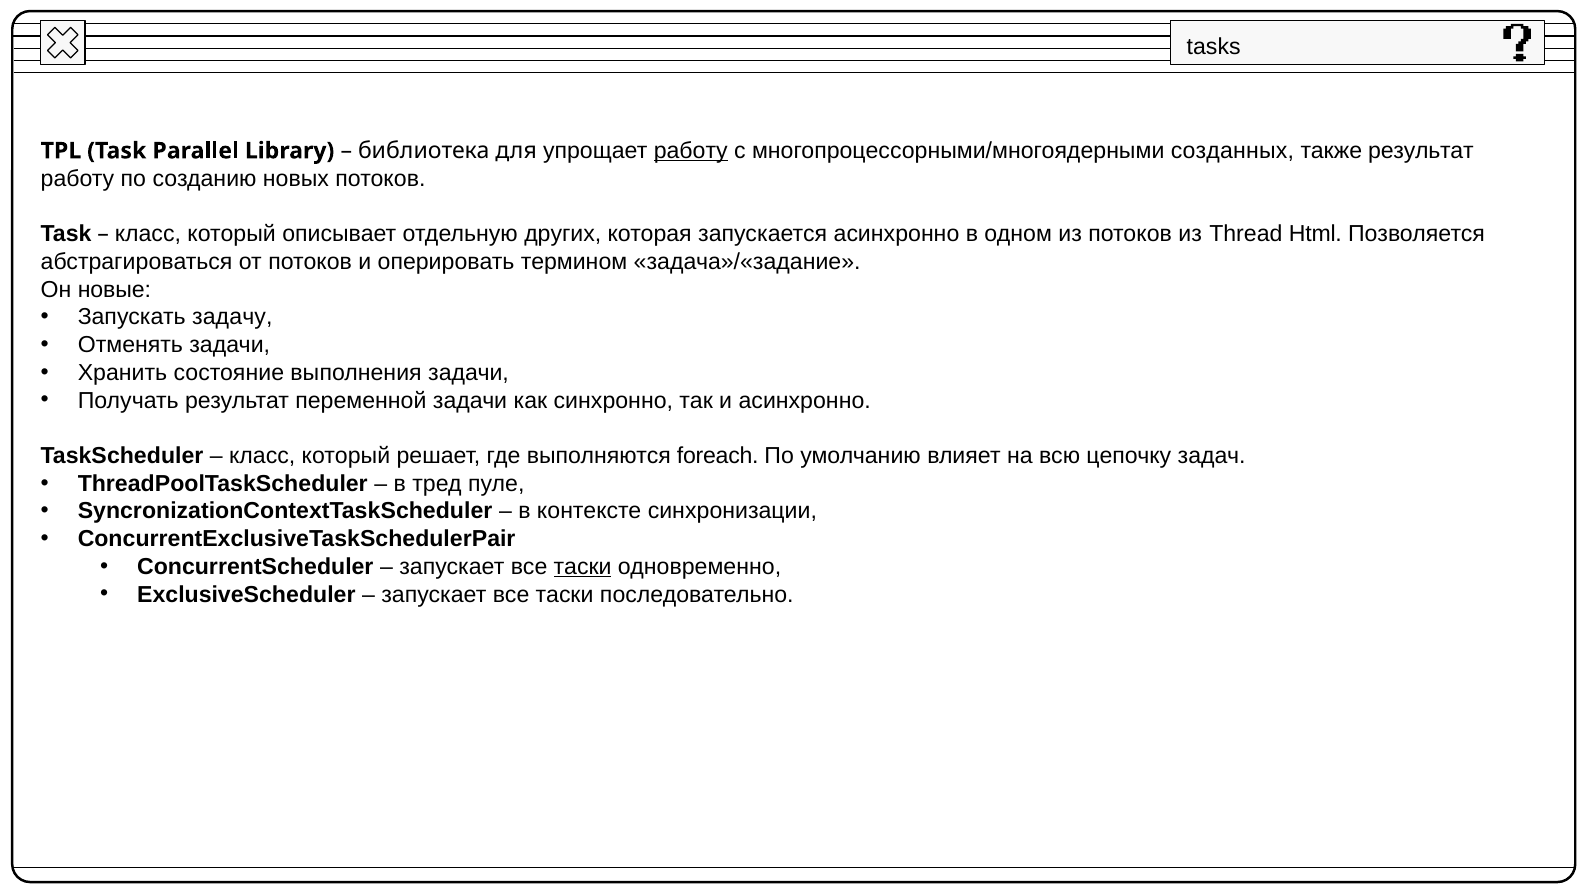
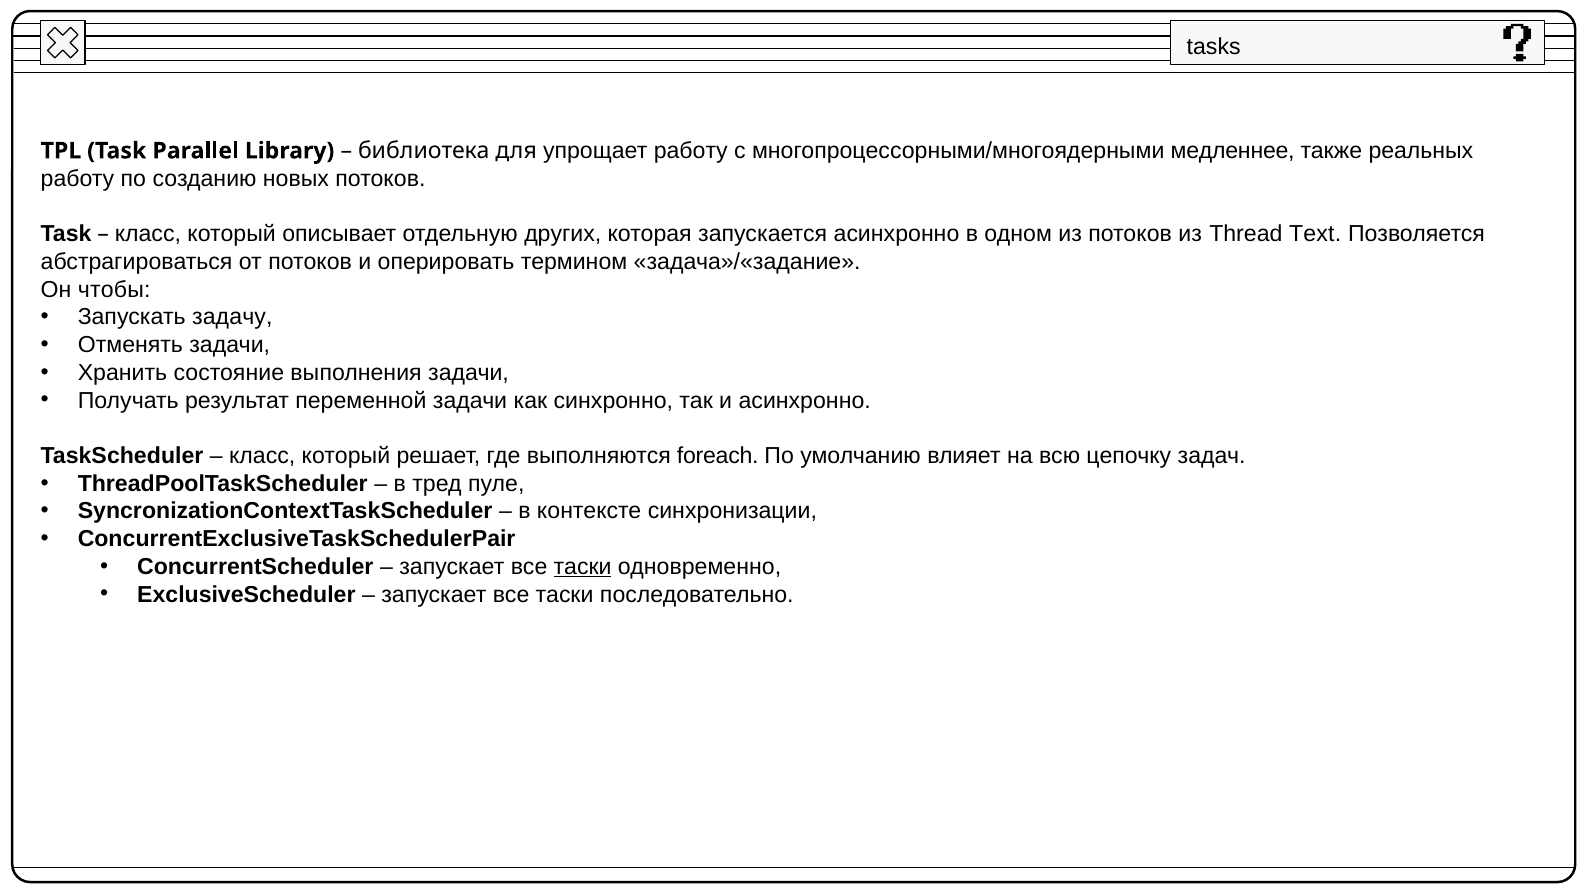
работу underline: present -> none (691, 151)
созданных: созданных -> медленнее (1233, 151)
также результат: результат -> реальных (1421, 151)
Html: Html -> Text (1315, 234)
новые: новые -> чтобы (114, 289)
